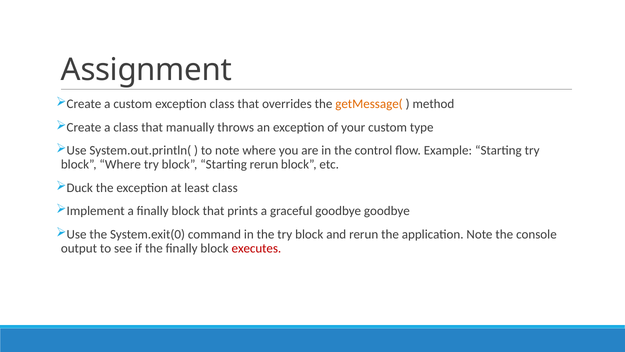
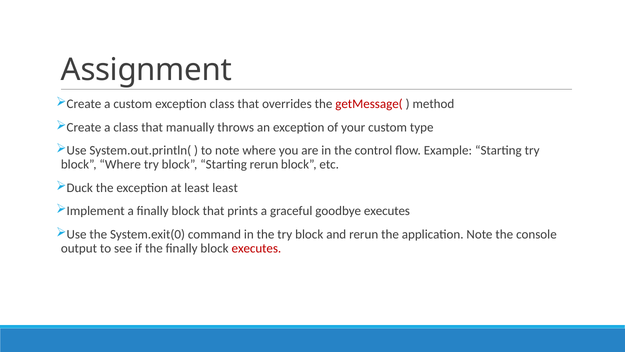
getMessage( colour: orange -> red (369, 104)
least class: class -> least (225, 188)
goodbye goodbye: goodbye -> executes (387, 211)
